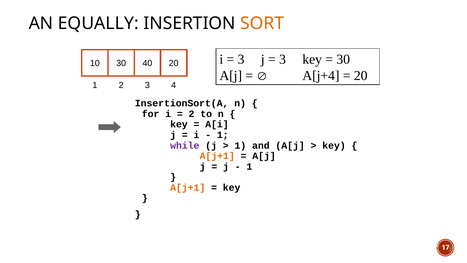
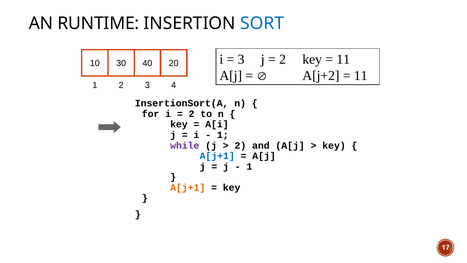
EQUALLY: EQUALLY -> RUNTIME (98, 23)
SORT colour: orange -> blue (262, 23)
3: 3 -> 2 (282, 59)
30: 30 -> 11 (343, 59)
A[j+4: A[j+4 -> A[j+2 (321, 76)
20: 20 -> 11 (361, 76)
1: 1 -> 2 (240, 145)
A[j+1 colour: orange -> blue (217, 156)
